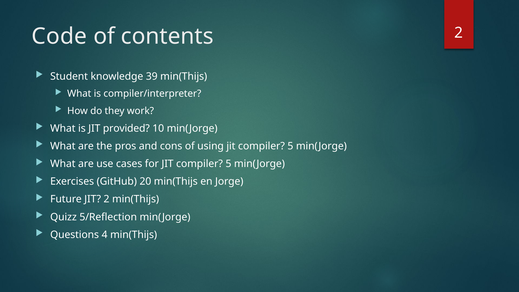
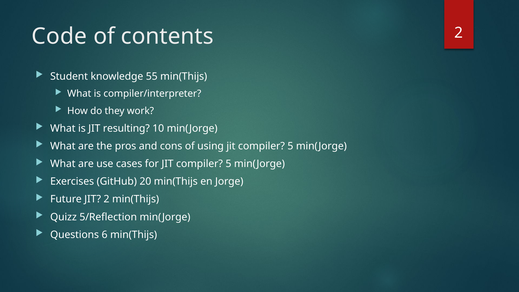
39: 39 -> 55 (152, 76)
provided: provided -> resulting (126, 128)
4: 4 -> 6 (105, 235)
